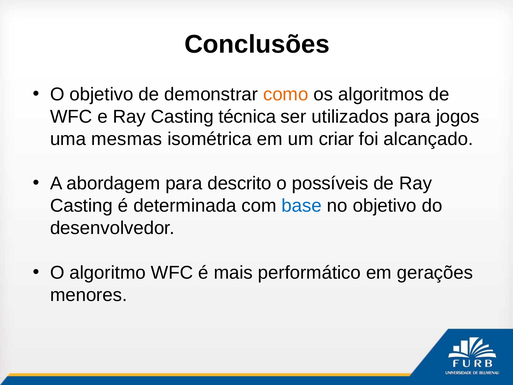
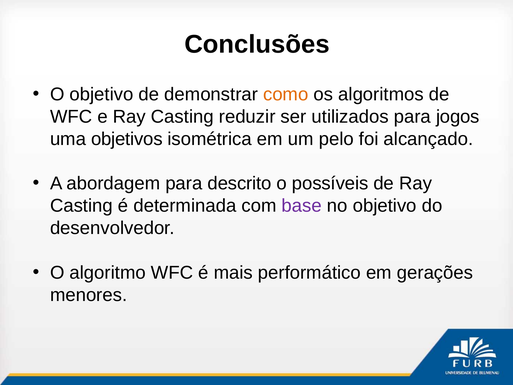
técnica: técnica -> reduzir (247, 117)
mesmas: mesmas -> objetivos (127, 139)
criar: criar -> pelo (336, 139)
base colour: blue -> purple (302, 206)
